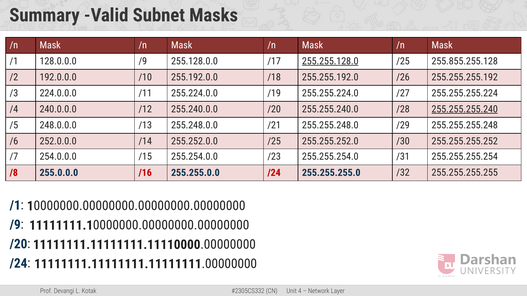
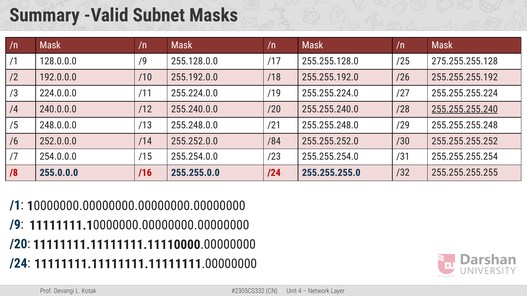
255.255.128.0 underline: present -> none (330, 61)
255.855.255.128: 255.855.255.128 -> 275.255.255.128 (465, 61)
255.252.0.0 /25: /25 -> /84 (274, 141)
